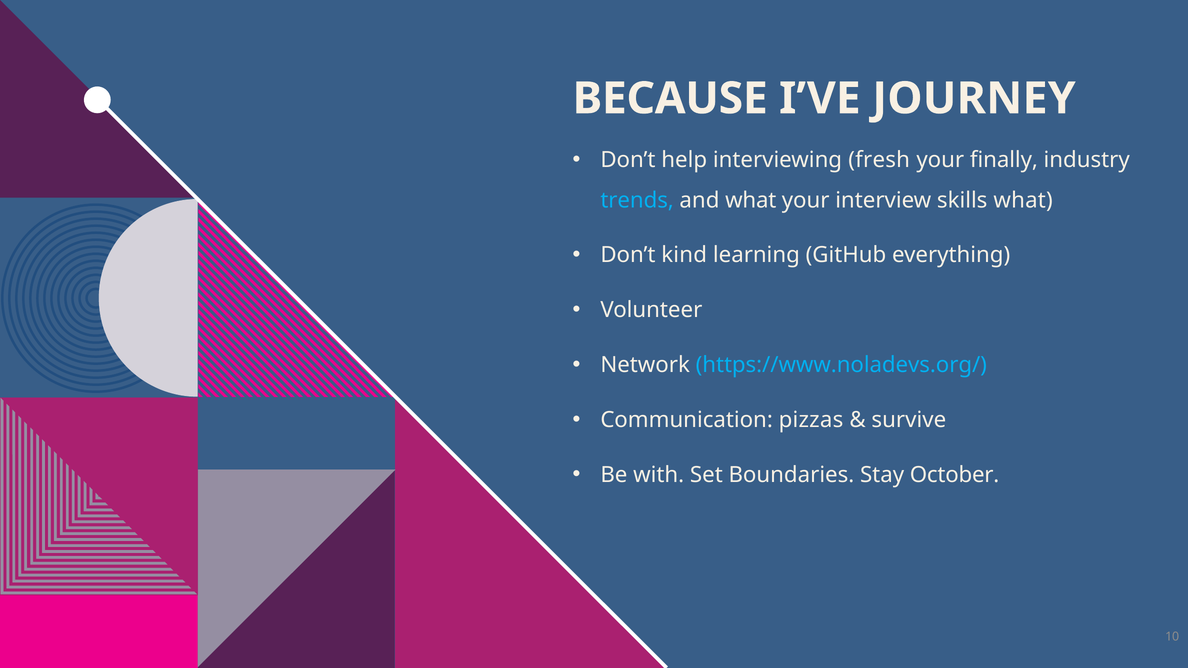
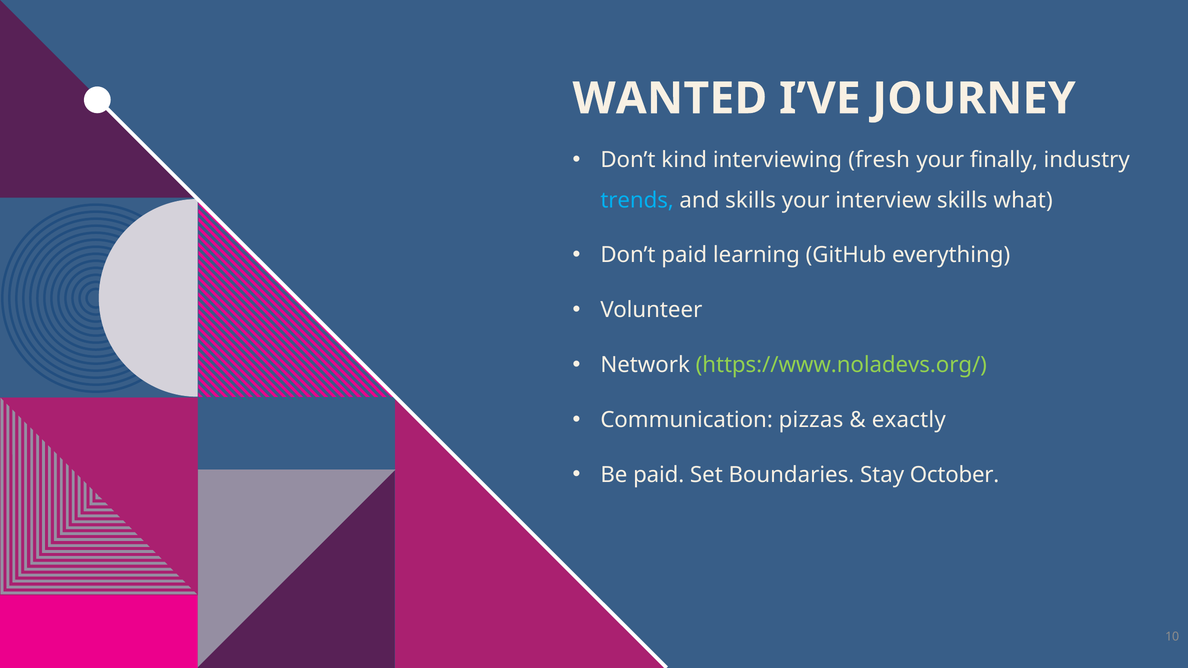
BECAUSE: BECAUSE -> WANTED (670, 99)
help: help -> kind (684, 160)
and what: what -> skills (751, 200)
Don’t kind: kind -> paid (684, 255)
https://www.noladevs.org/ colour: light blue -> light green (841, 365)
survive: survive -> exactly (909, 420)
Be with: with -> paid (659, 475)
